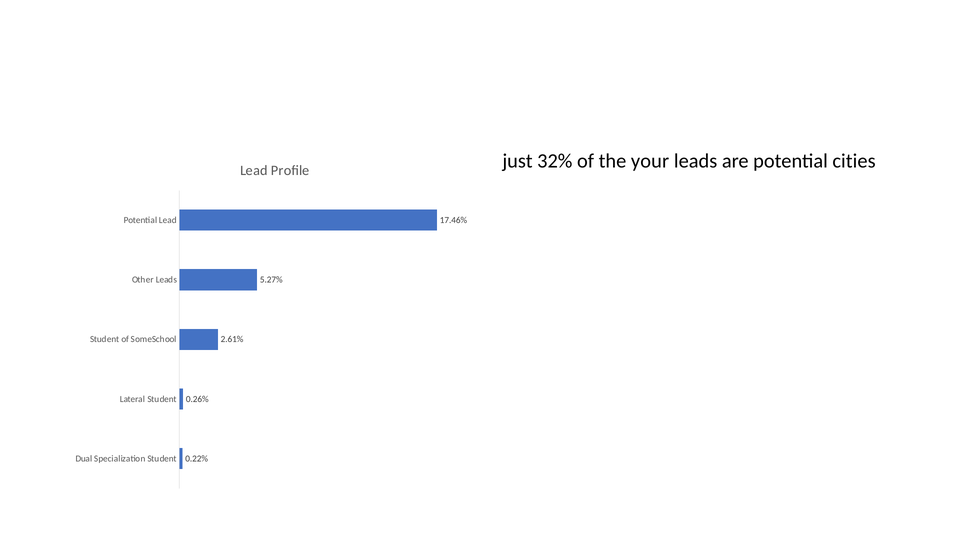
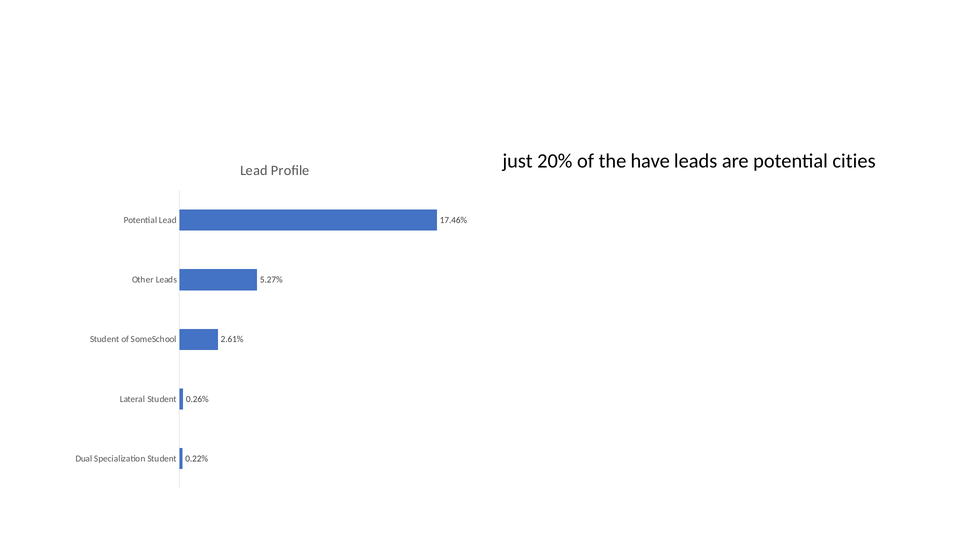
32%: 32% -> 20% (555, 161)
your: your -> have (650, 161)
